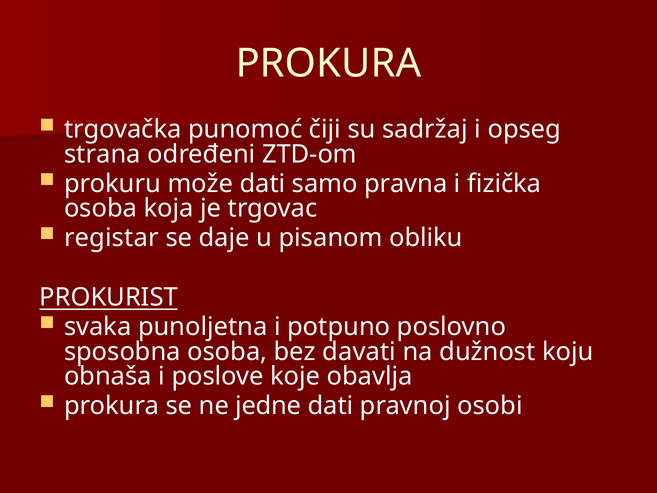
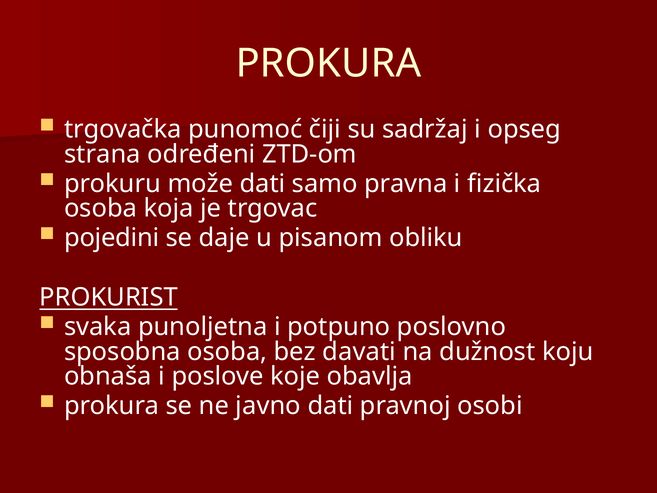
registar: registar -> pojedini (112, 238)
jedne: jedne -> javno (268, 406)
